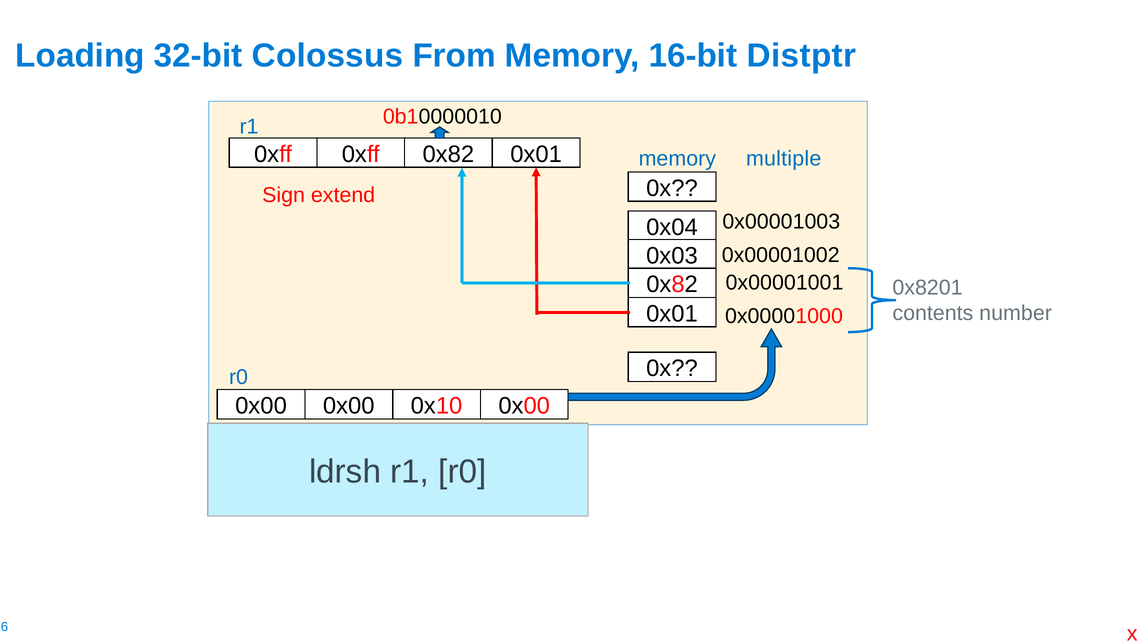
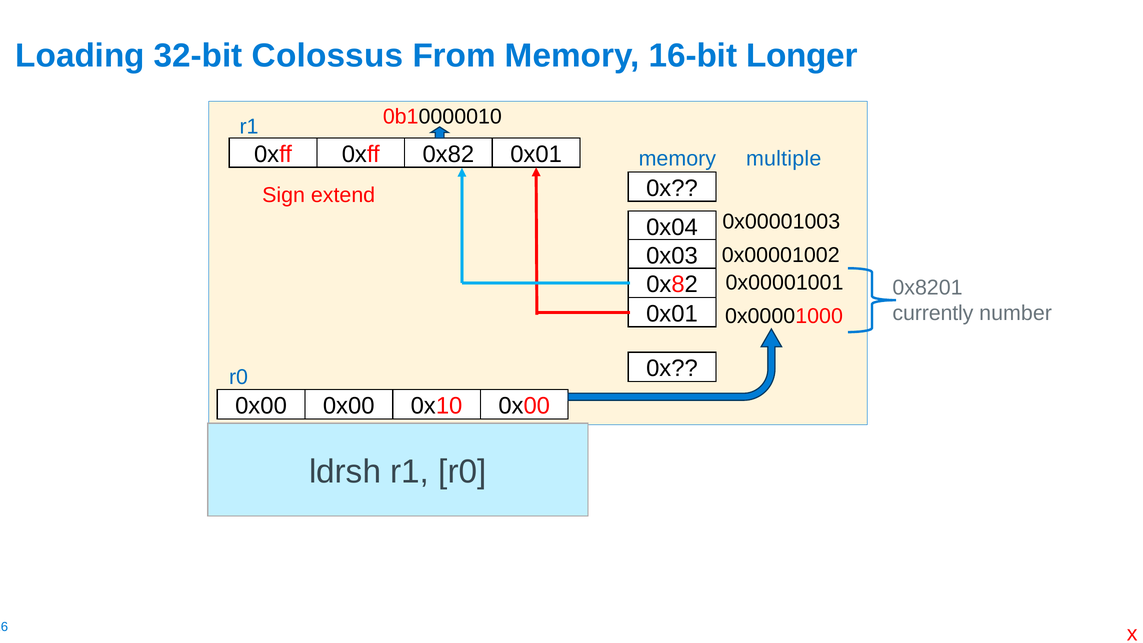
Distptr: Distptr -> Longer (802, 56)
contents: contents -> currently (933, 313)
